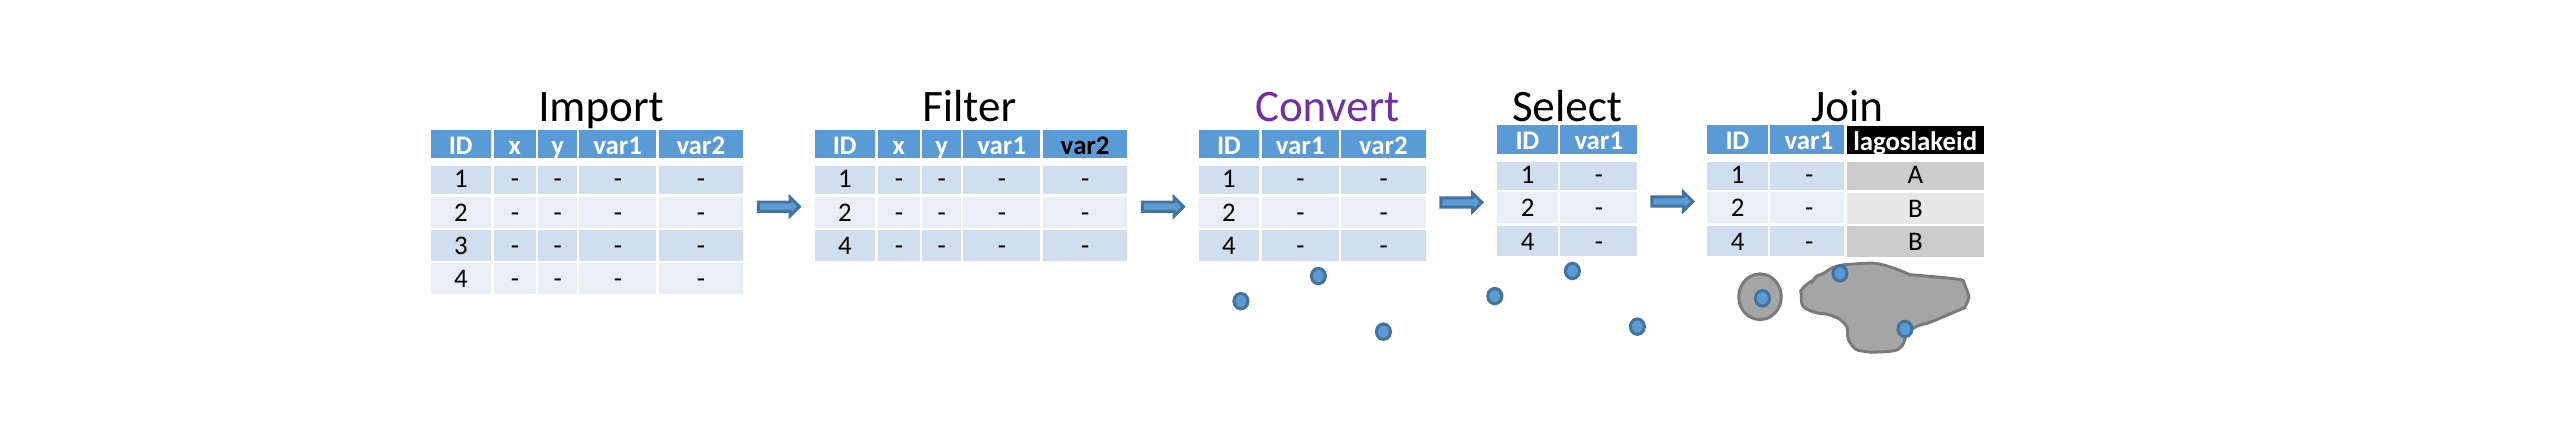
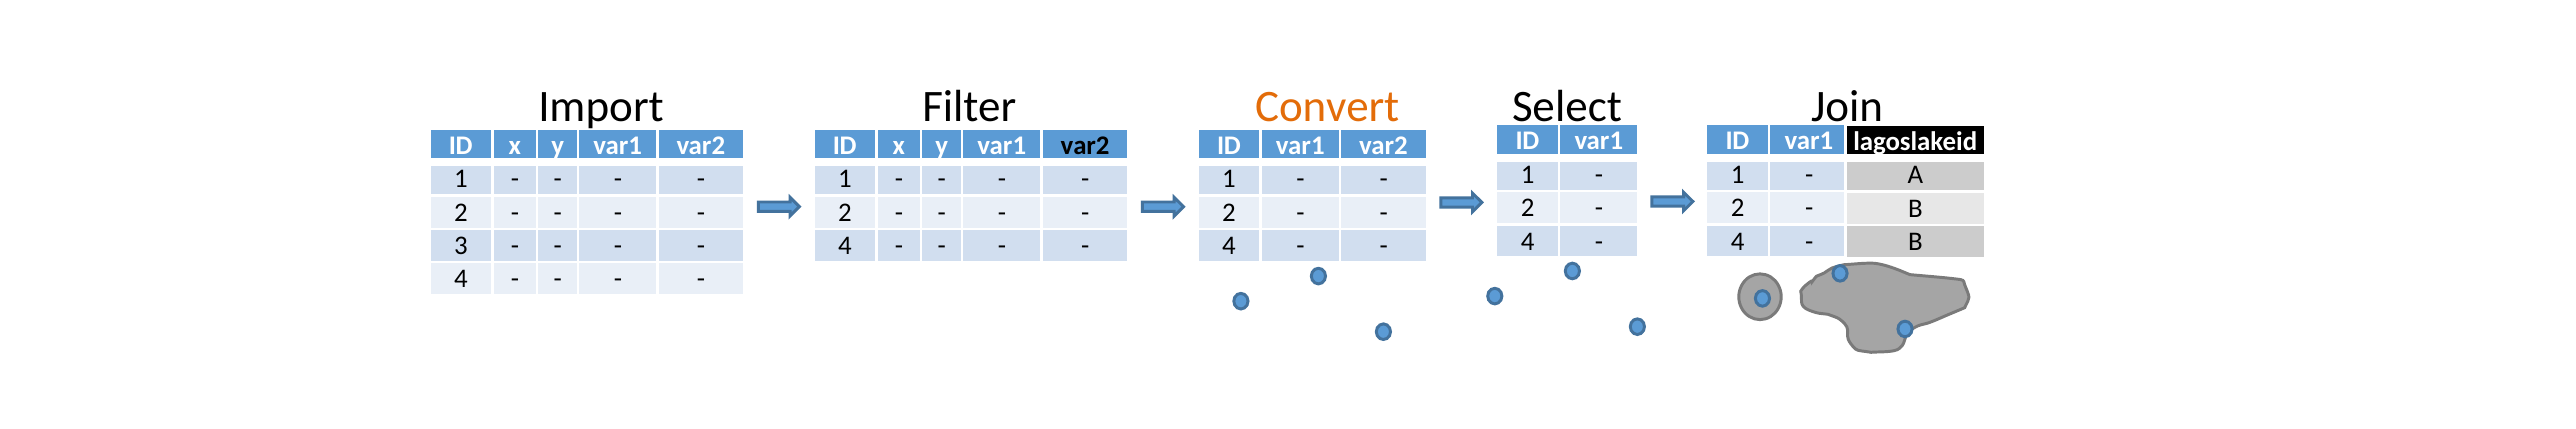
Convert colour: purple -> orange (1327, 107)
